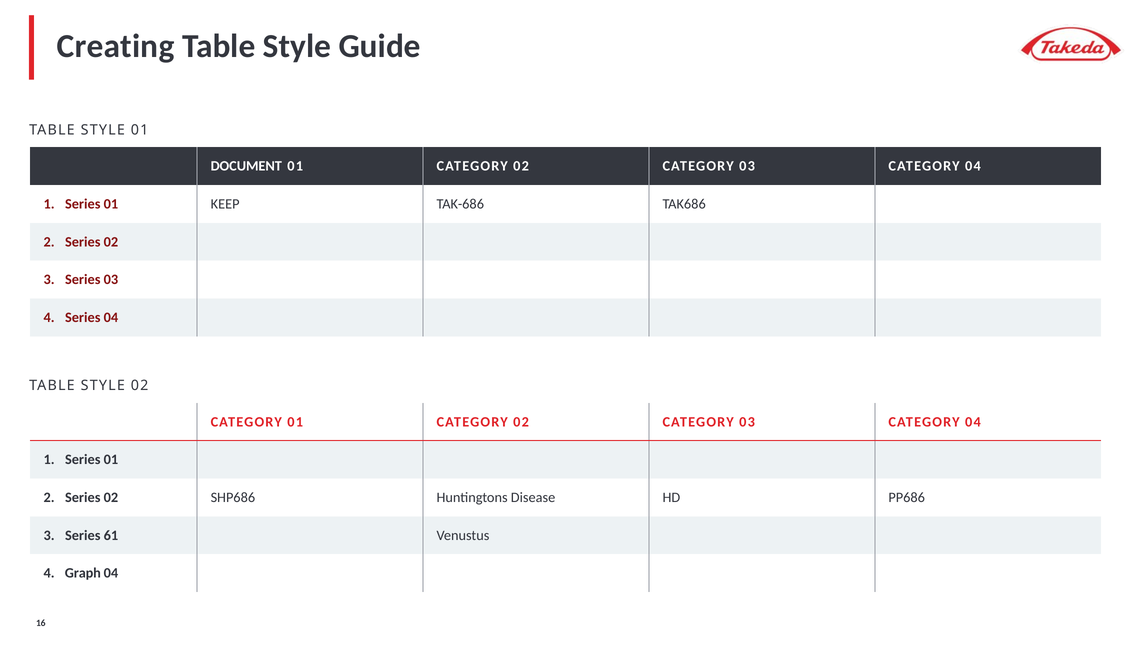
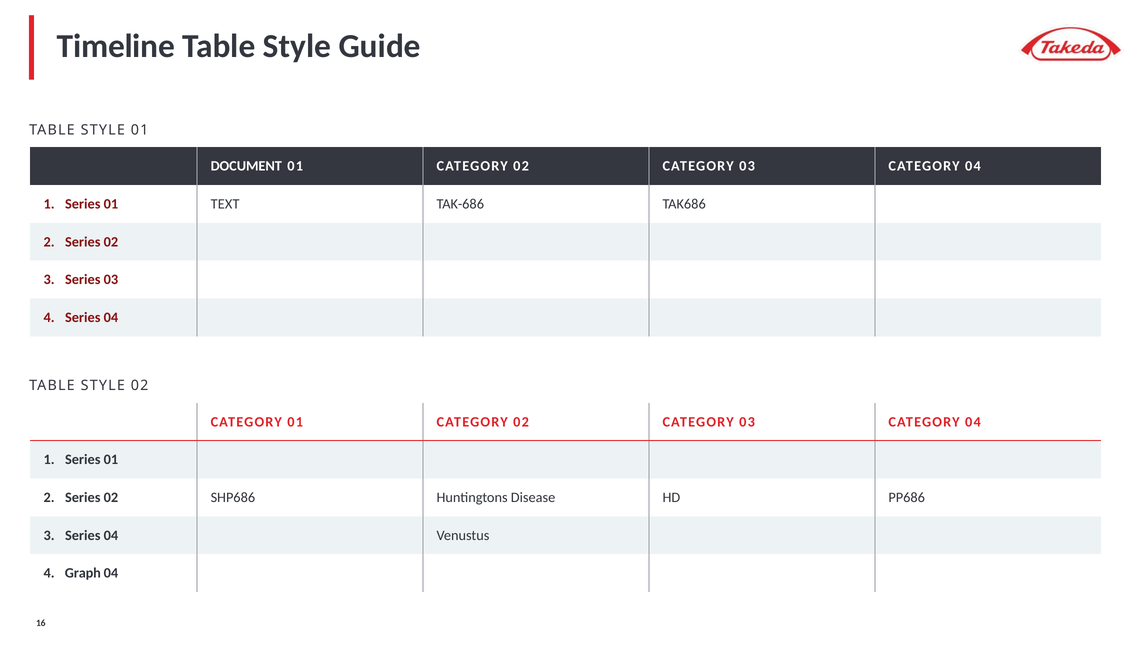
Creating: Creating -> Timeline (116, 46)
KEEP: KEEP -> TEXT (225, 204)
61: 61 -> 04 (111, 535)
